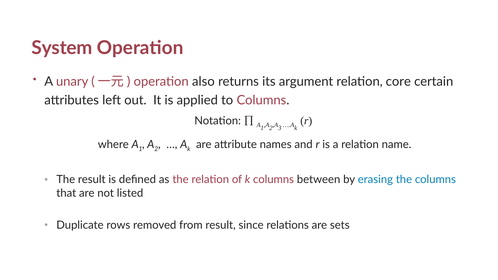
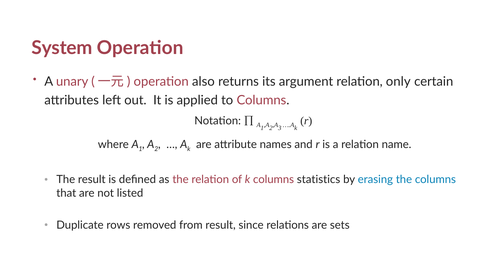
core: core -> only (398, 81)
between: between -> statistics (319, 180)
